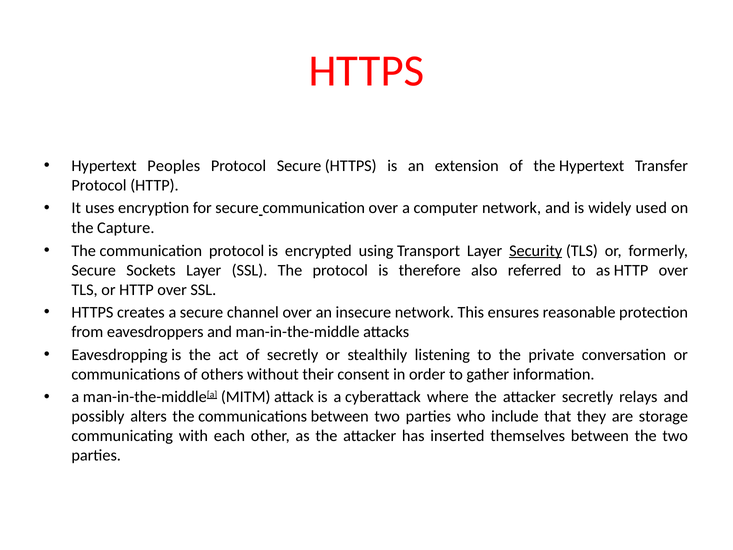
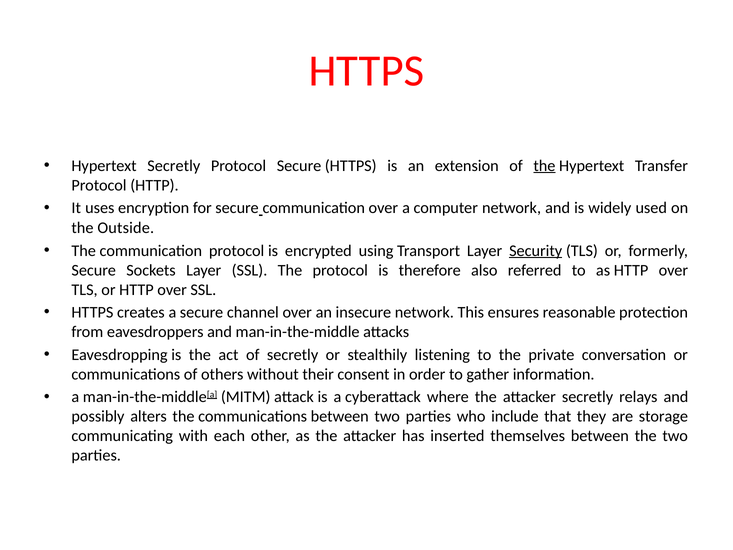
Hypertext Peoples: Peoples -> Secretly (174, 166)
the underline: none -> present (544, 166)
Capture: Capture -> Outside (126, 228)
